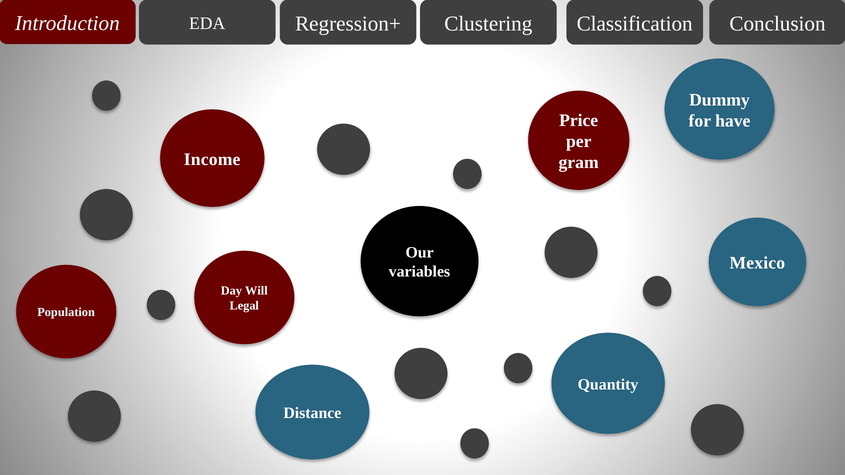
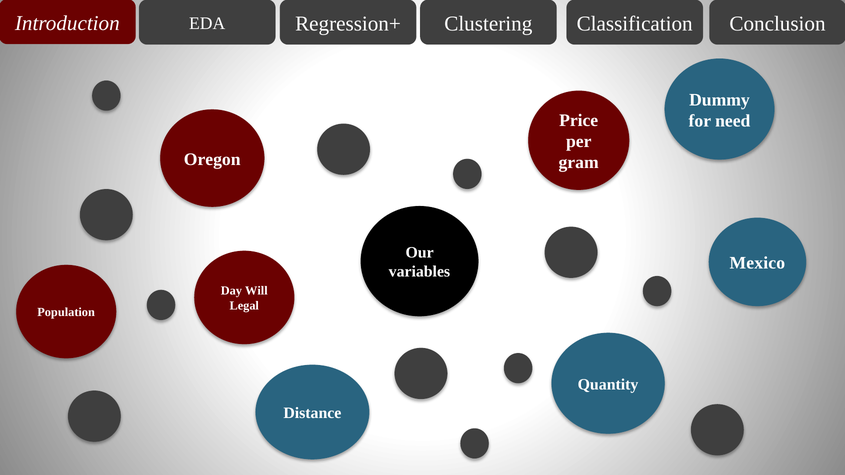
have: have -> need (733, 121)
Income: Income -> Oregon (212, 159)
